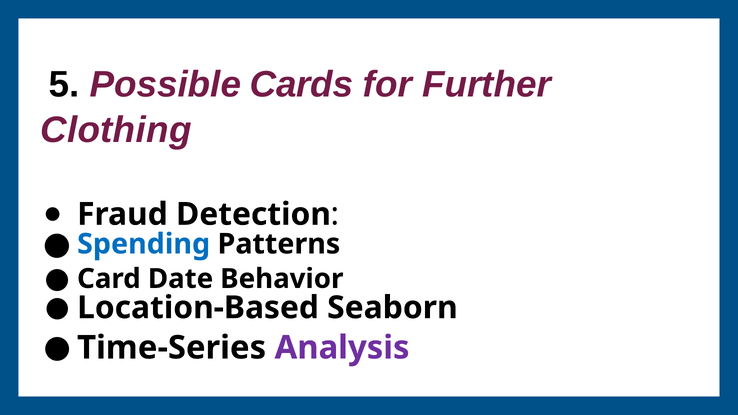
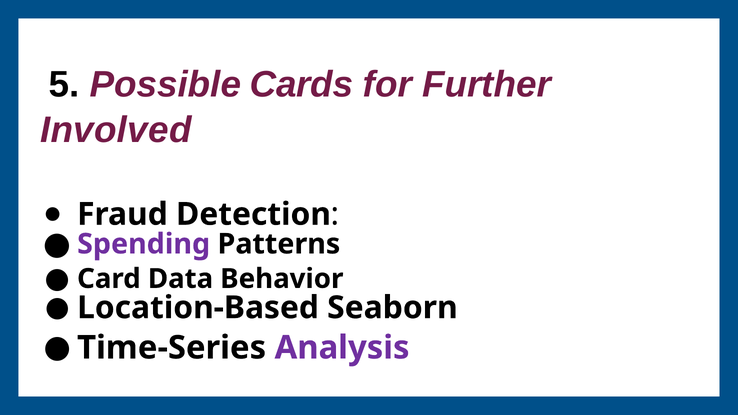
Clothing: Clothing -> Involved (116, 130)
Spending colour: blue -> purple (144, 244)
Date: Date -> Data (181, 279)
